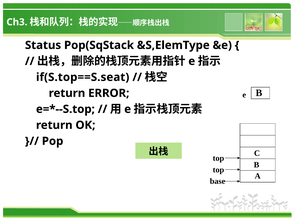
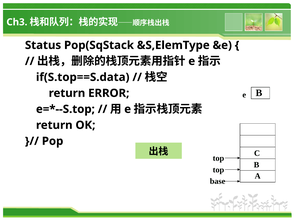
if(S.top==S.seat: if(S.top==S.seat -> if(S.top==S.data (83, 77)
